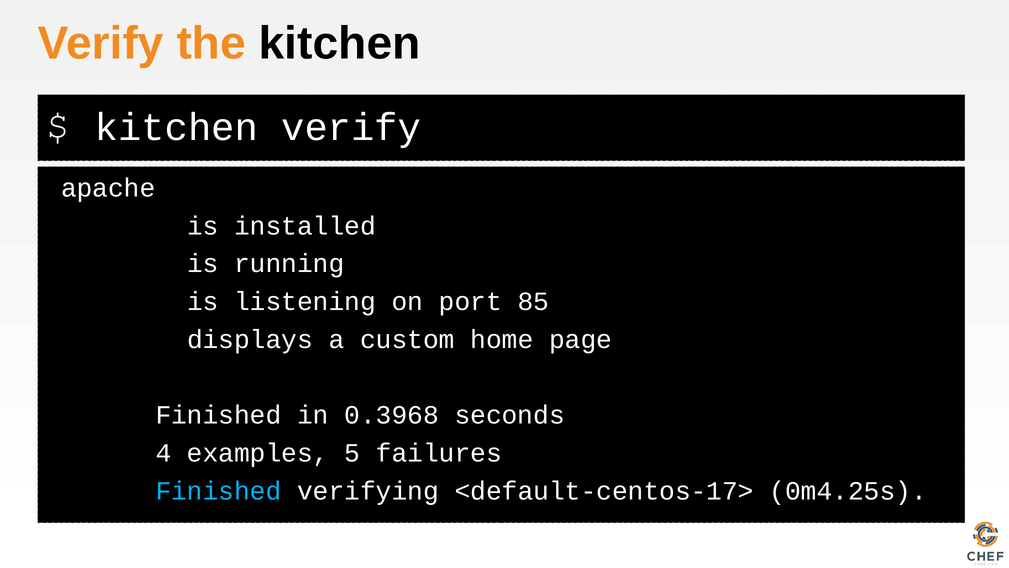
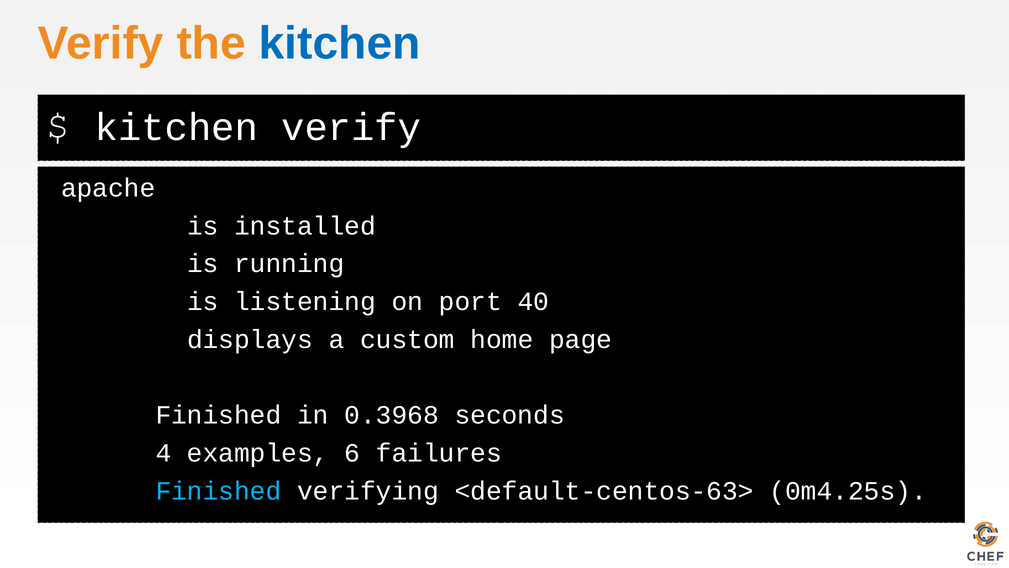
kitchen colour: black -> blue (340, 44)
85: 85 -> 40 (533, 301)
5: 5 -> 6 (352, 453)
<default-centos-17>: <default-centos-17> -> <default-centos-63> (604, 491)
